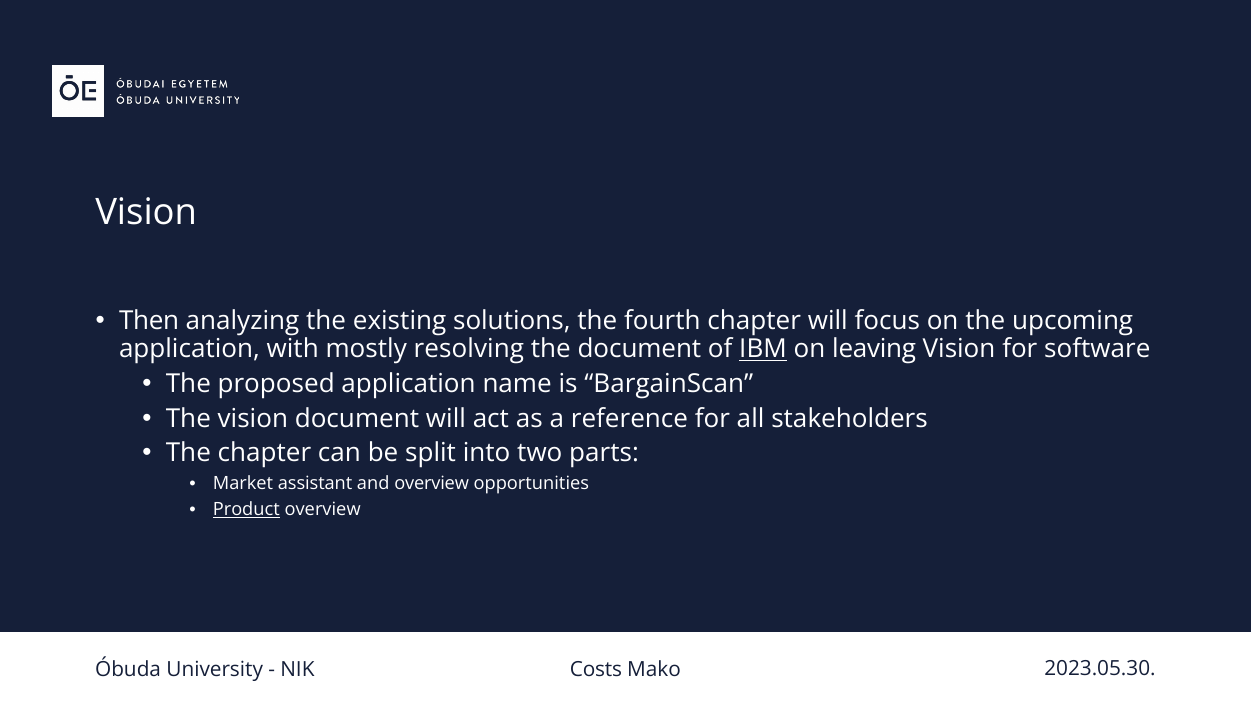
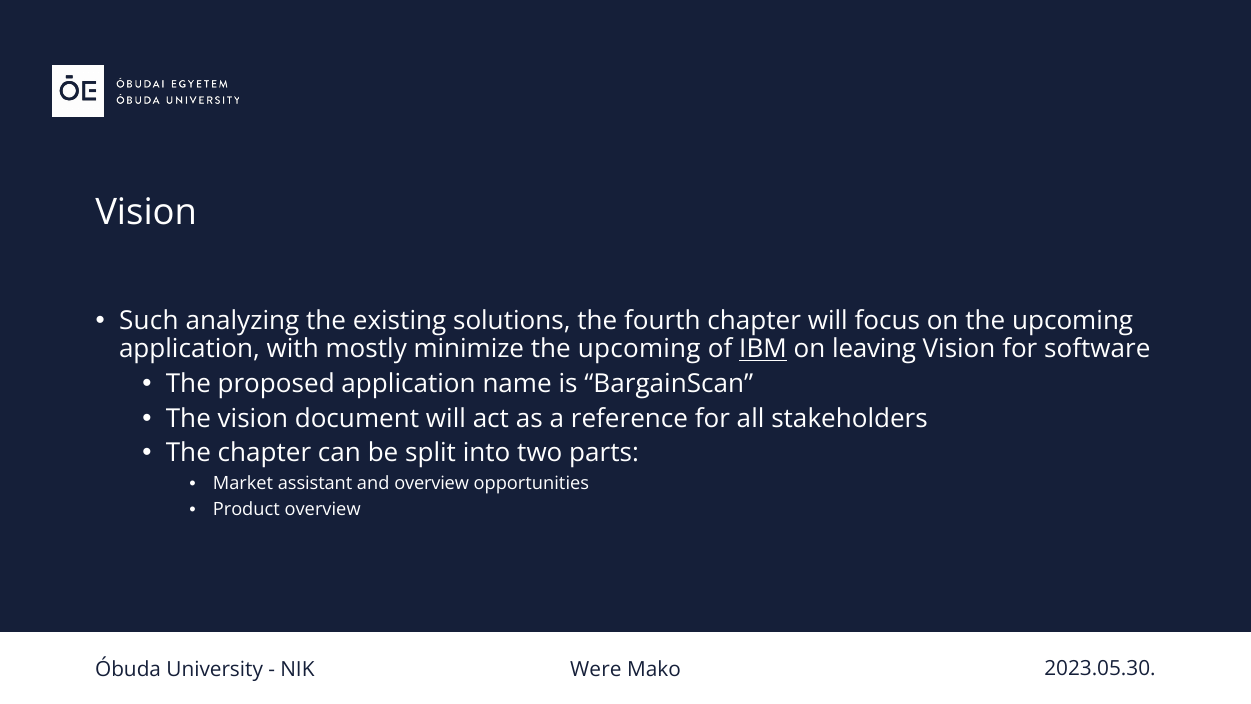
Then: Then -> Such (149, 321)
resolving: resolving -> minimize (469, 349)
document: document -> upcoming (639, 349)
Product underline: present -> none (246, 510)
Costs: Costs -> Were (596, 670)
